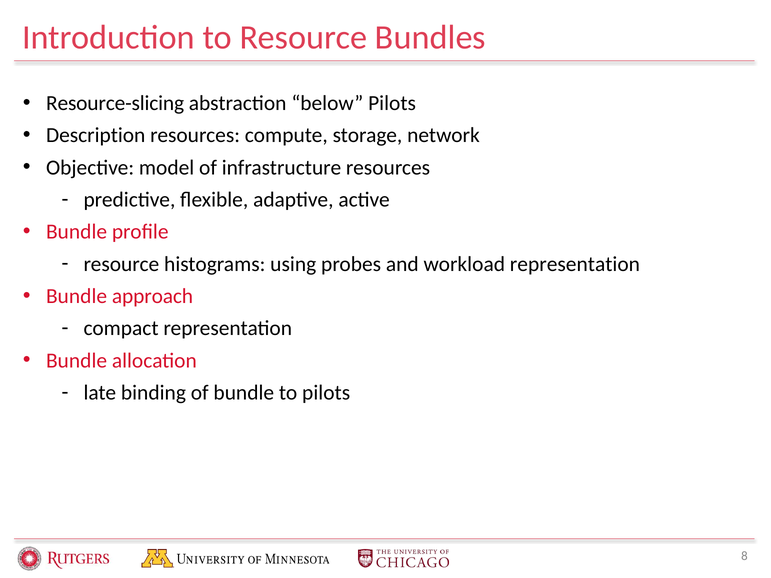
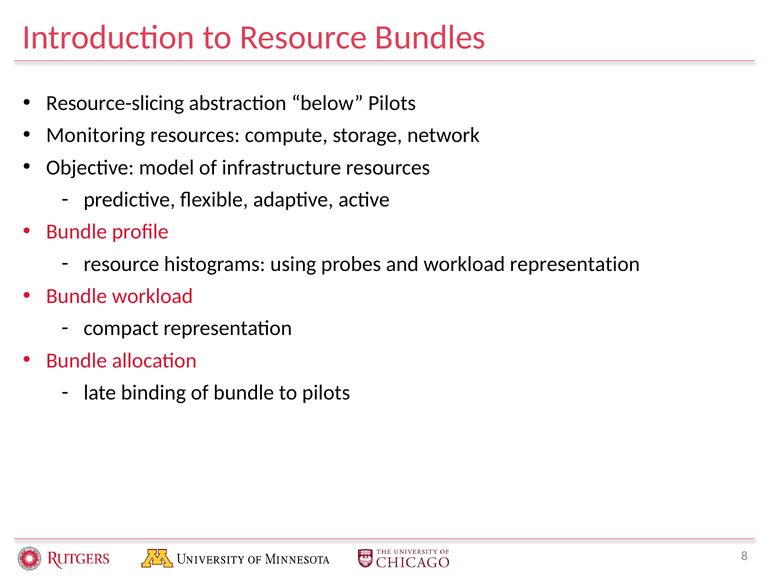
Description: Description -> Monitoring (96, 135)
Bundle approach: approach -> workload (152, 296)
